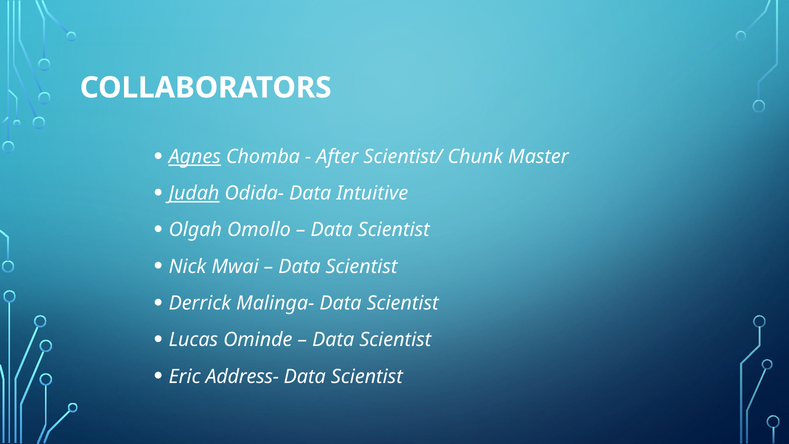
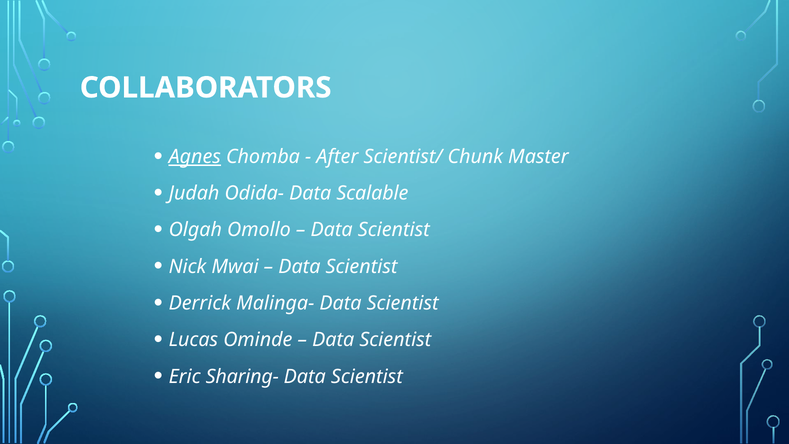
Judah underline: present -> none (194, 193)
Intuitive: Intuitive -> Scalable (372, 193)
Address-: Address- -> Sharing- (242, 376)
